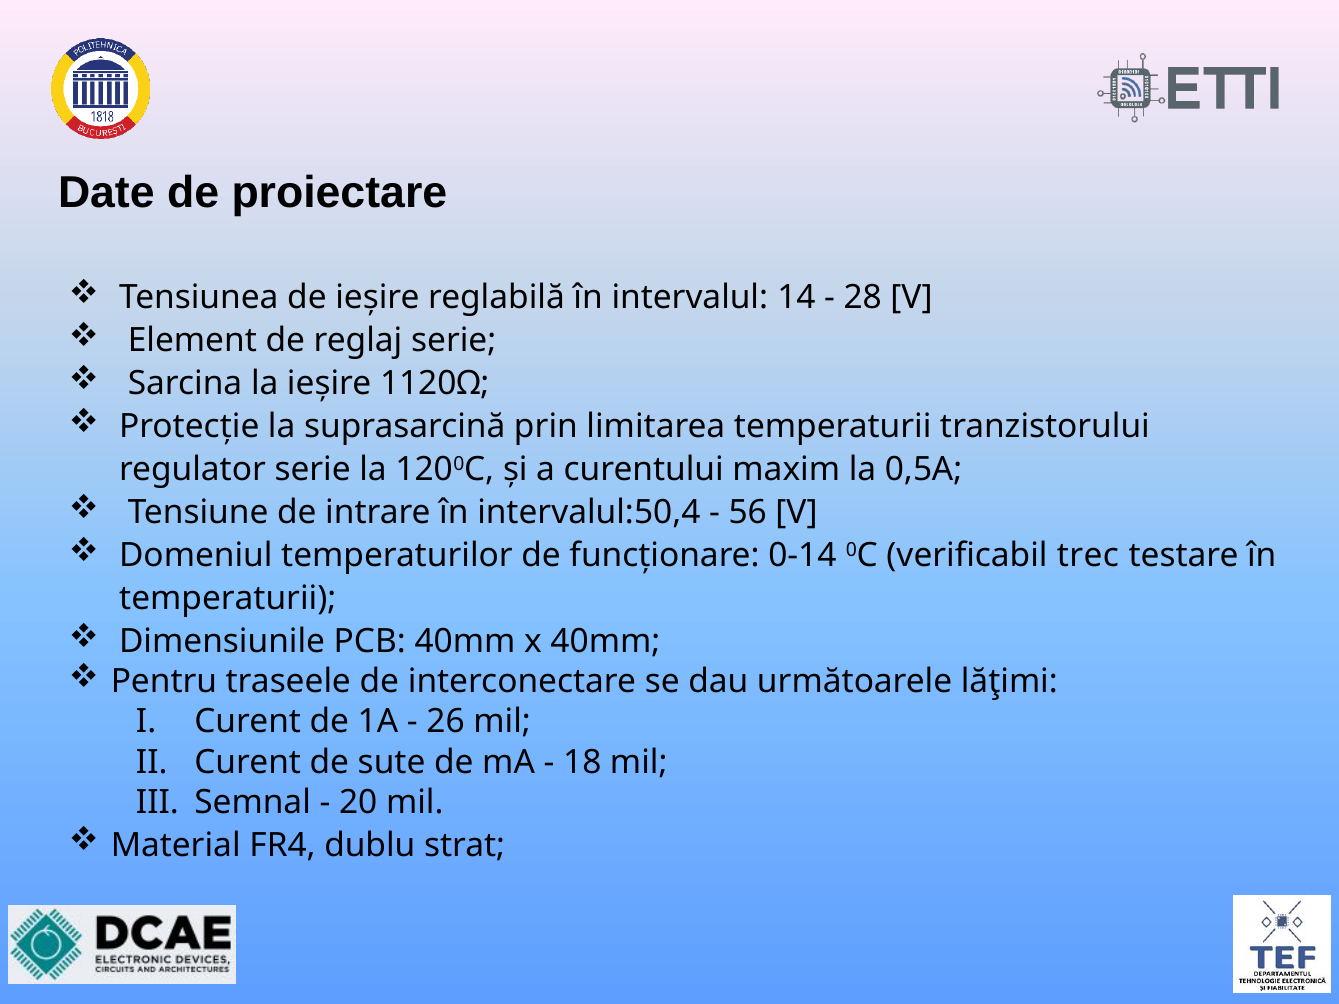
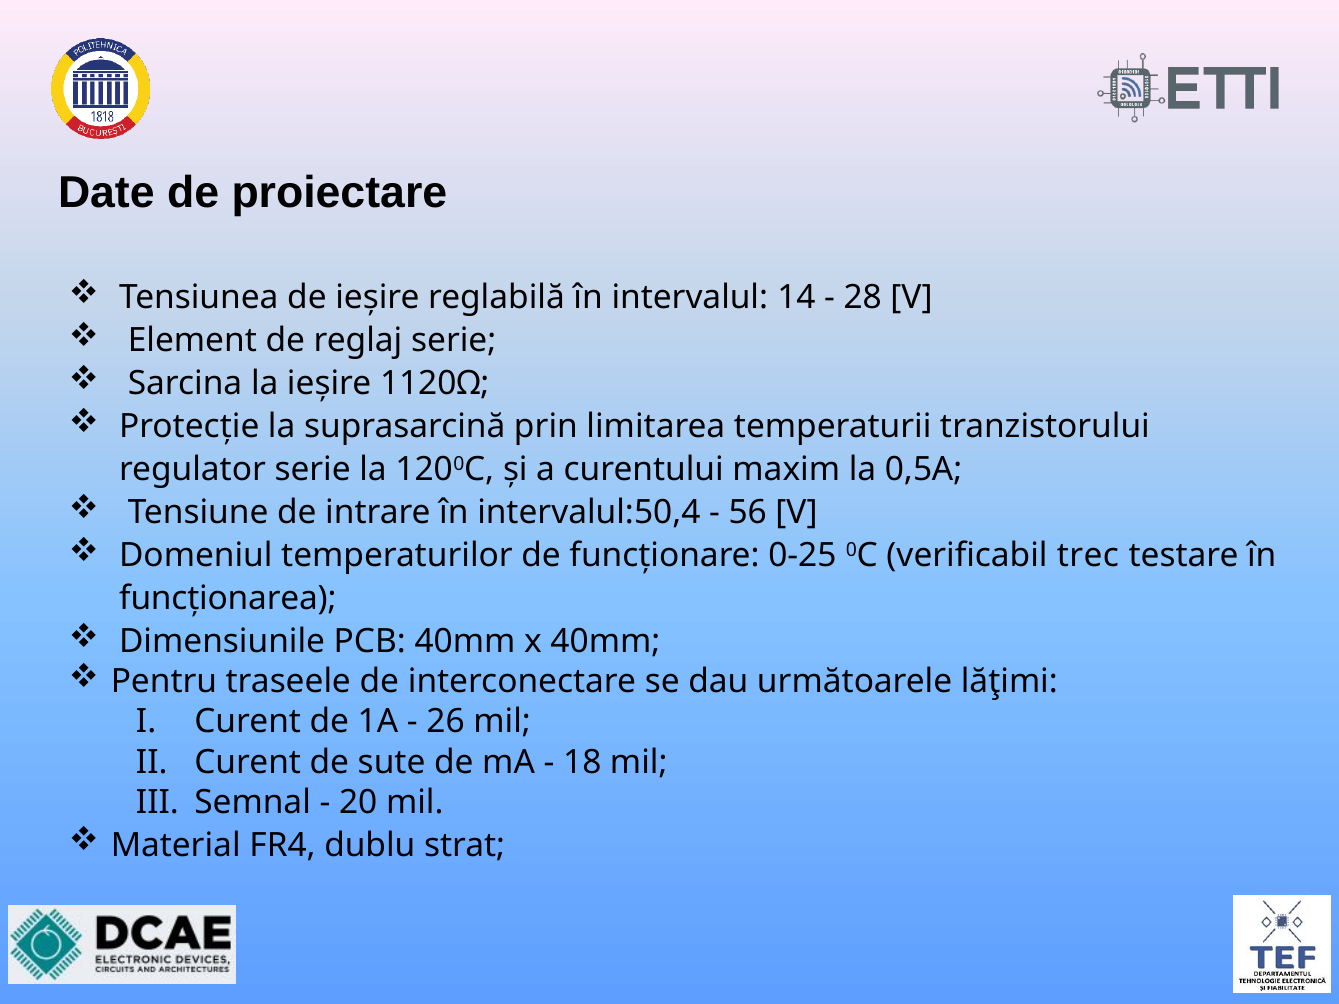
0-14: 0-14 -> 0-25 (802, 556)
temperaturii: temperaturii -> funcționarea (228, 599)
